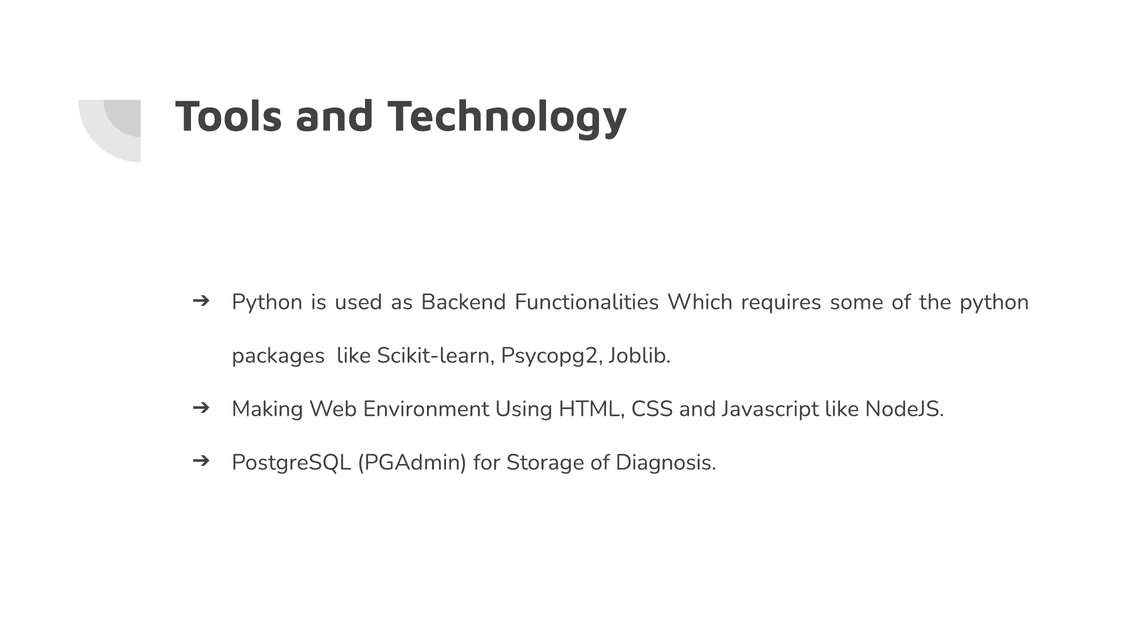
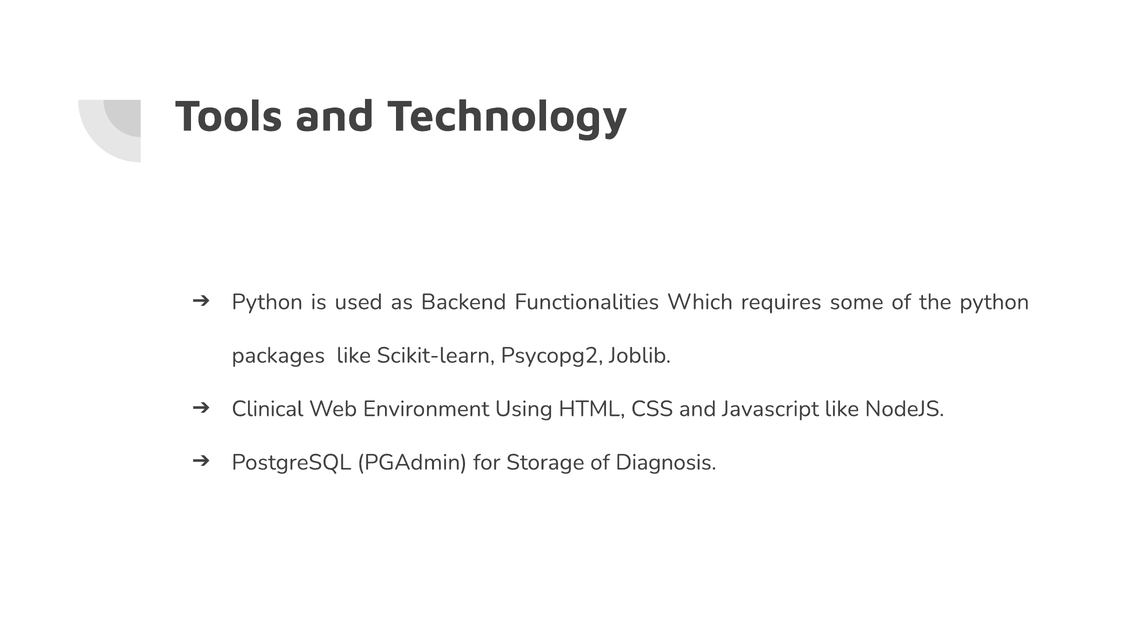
Making: Making -> Clinical (268, 409)
